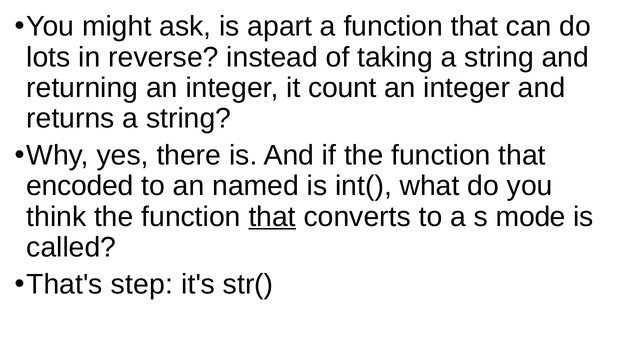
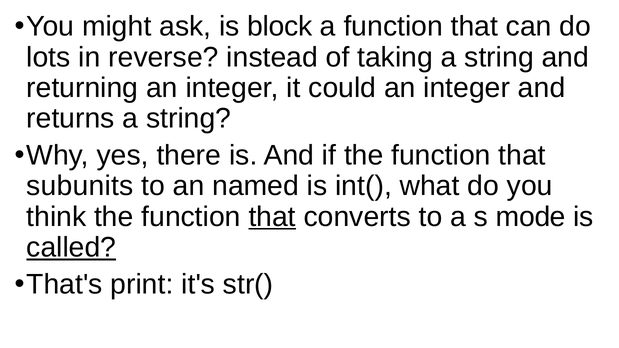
apart: apart -> block (280, 27)
count: count -> could (342, 88)
encoded: encoded -> subunits (80, 186)
called underline: none -> present (71, 247)
step: step -> print (142, 285)
